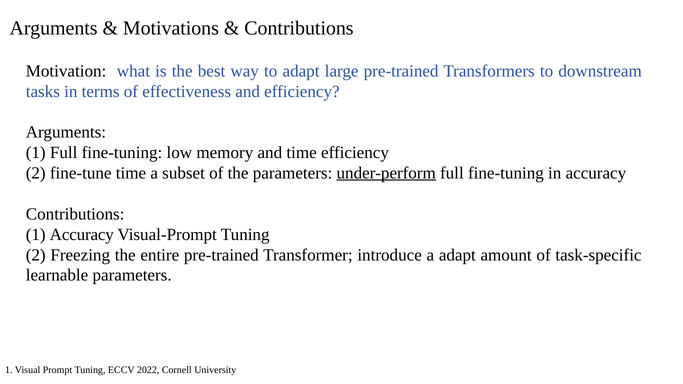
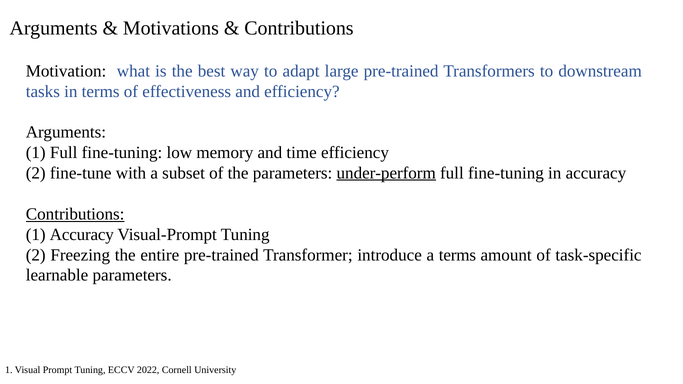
fine-tune time: time -> with (131, 173)
Contributions underline: none -> present (75, 214)
a adapt: adapt -> terms (457, 255)
